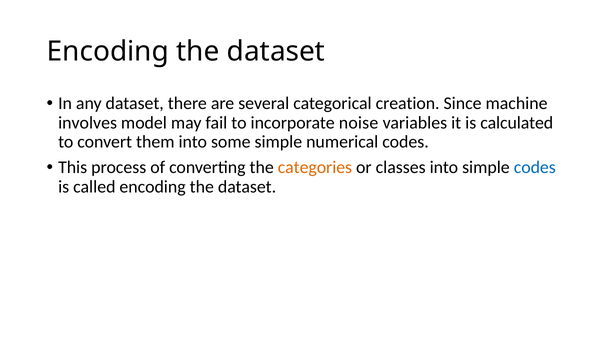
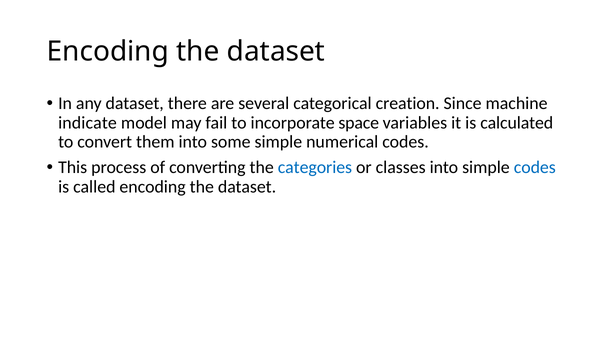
involves: involves -> indicate (87, 123)
noise: noise -> space (359, 123)
categories colour: orange -> blue (315, 168)
